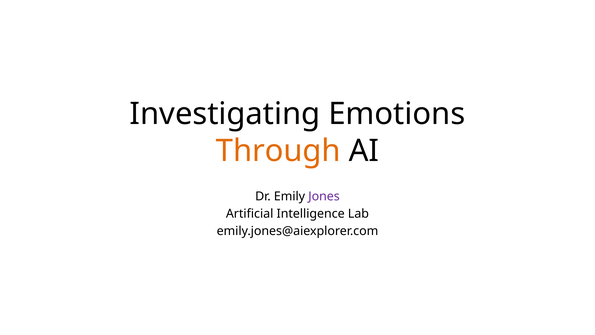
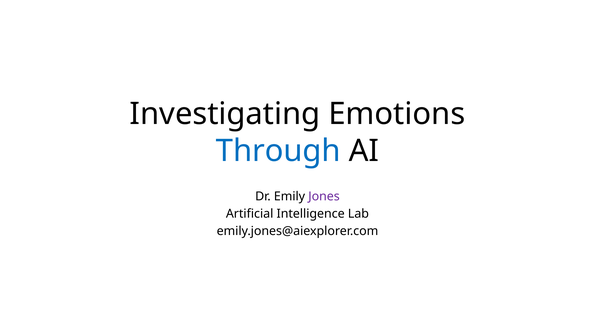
Through colour: orange -> blue (278, 151)
